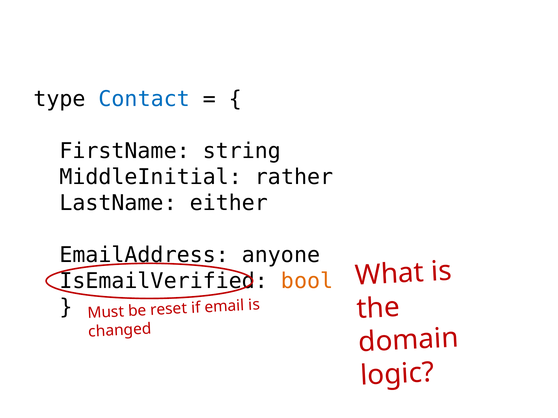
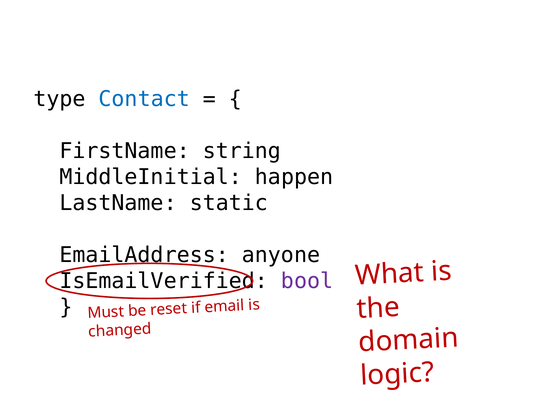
rather: rather -> happen (294, 177)
either: either -> static (229, 203)
bool colour: orange -> purple (307, 281)
